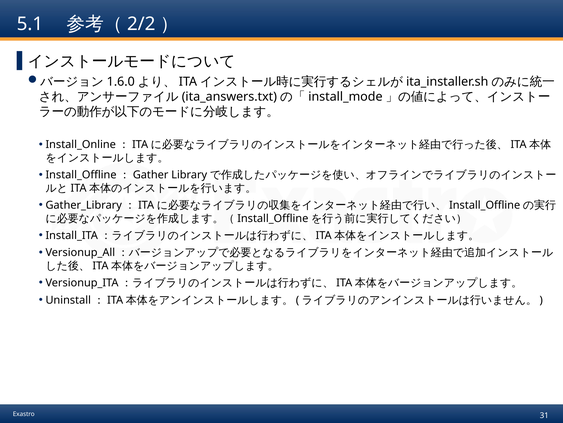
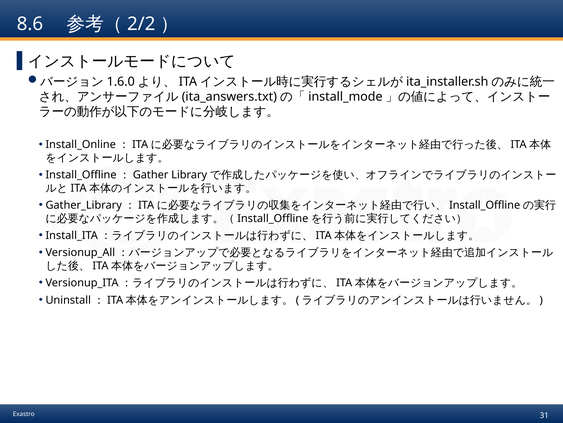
5.1: 5.1 -> 8.6 (30, 24)
